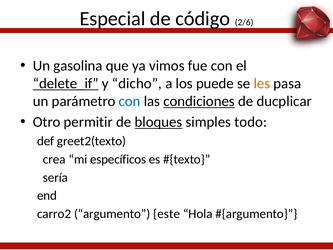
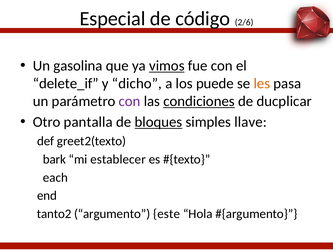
vimos underline: none -> present (167, 66)
delete_if underline: present -> none (66, 83)
con colour: blue -> purple (130, 101)
permitir: permitir -> pantalla (88, 122)
todo: todo -> llave (251, 122)
crea: crea -> bark (54, 159)
específicos: específicos -> establecer (118, 159)
sería: sería -> each (55, 177)
carro2: carro2 -> tanto2 (54, 214)
